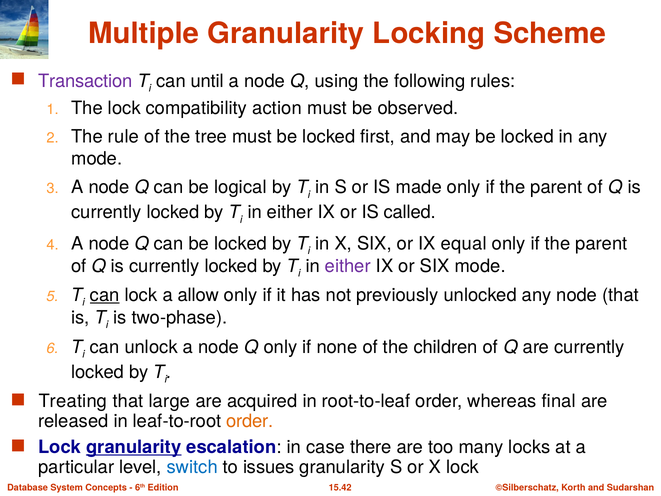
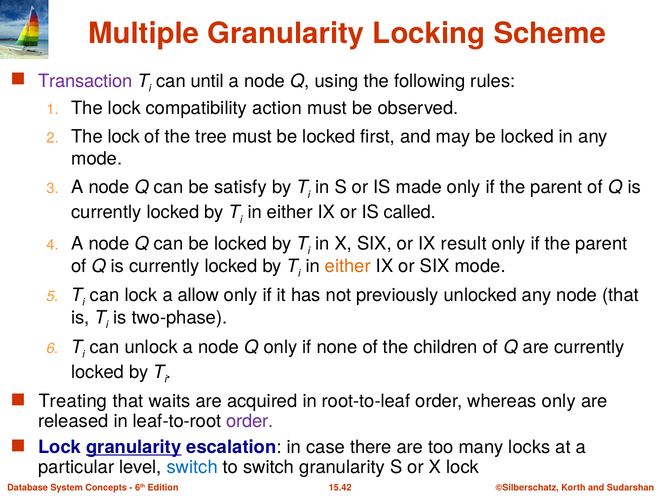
rule: rule -> lock (124, 137)
logical: logical -> satisfy (240, 187)
equal: equal -> result (464, 243)
either colour: purple -> orange (348, 266)
can underline: present -> none (105, 295)
large: large -> waits (169, 401)
whereas final: final -> only (559, 401)
order colour: orange -> purple (250, 421)
to issues: issues -> switch (269, 467)
